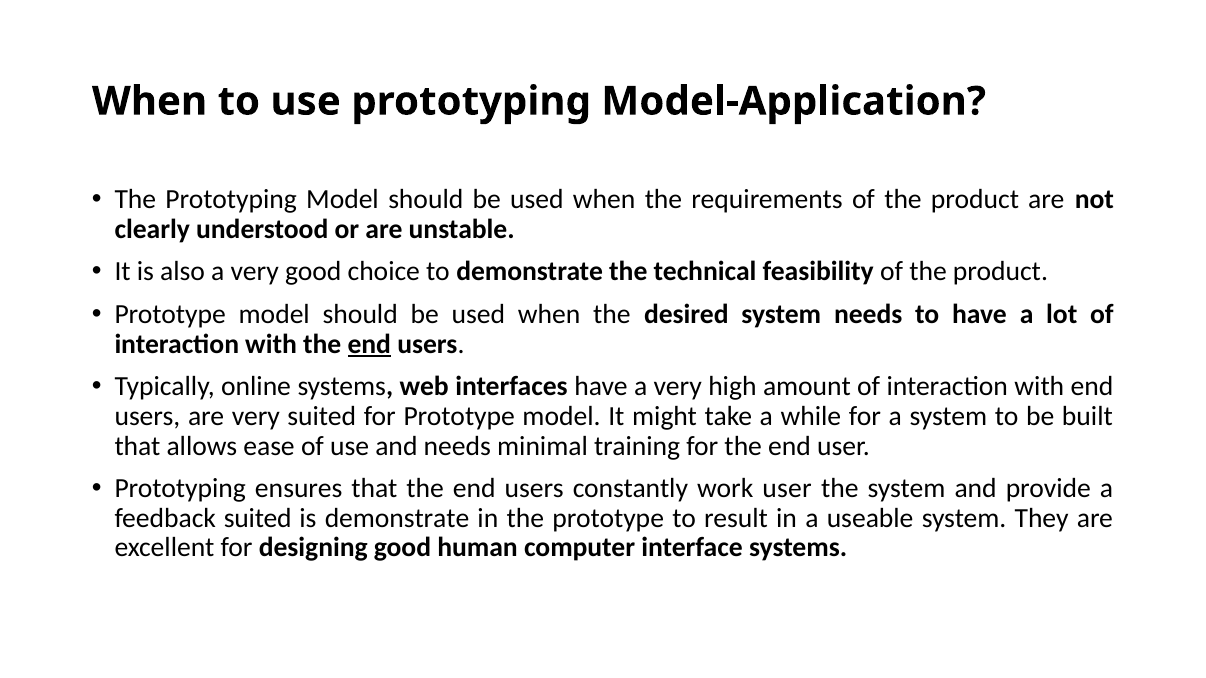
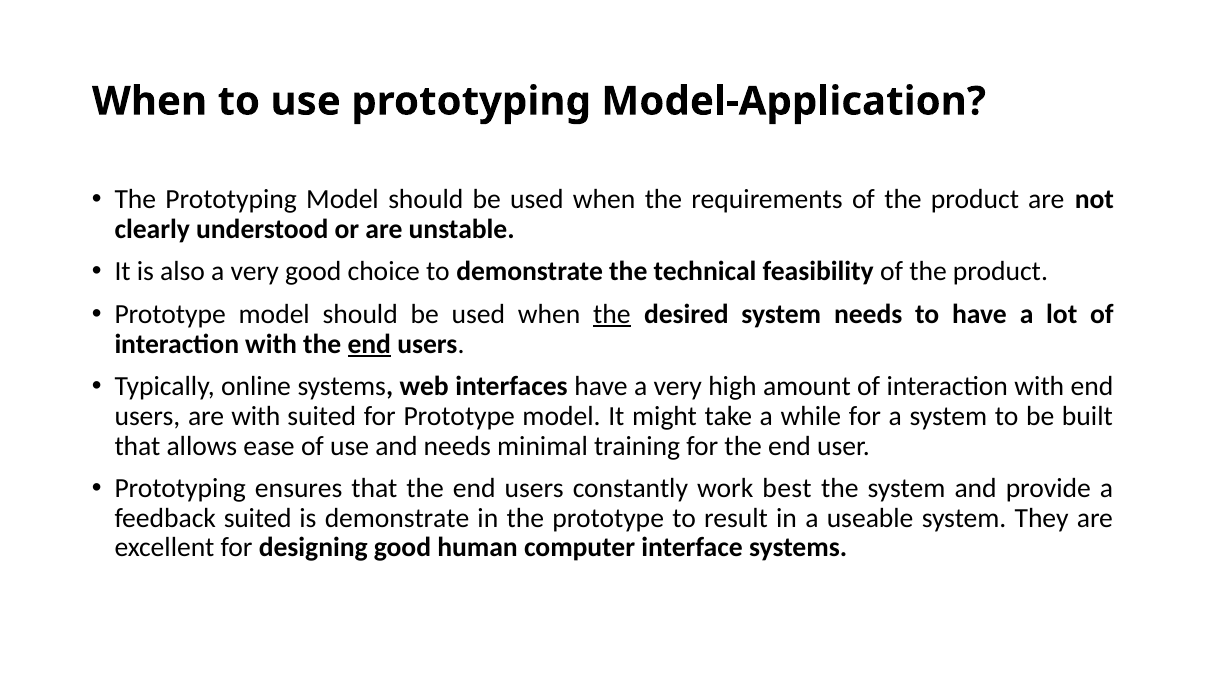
the underline: none -> present (612, 314)
are very: very -> with (256, 416)
work user: user -> best (787, 489)
